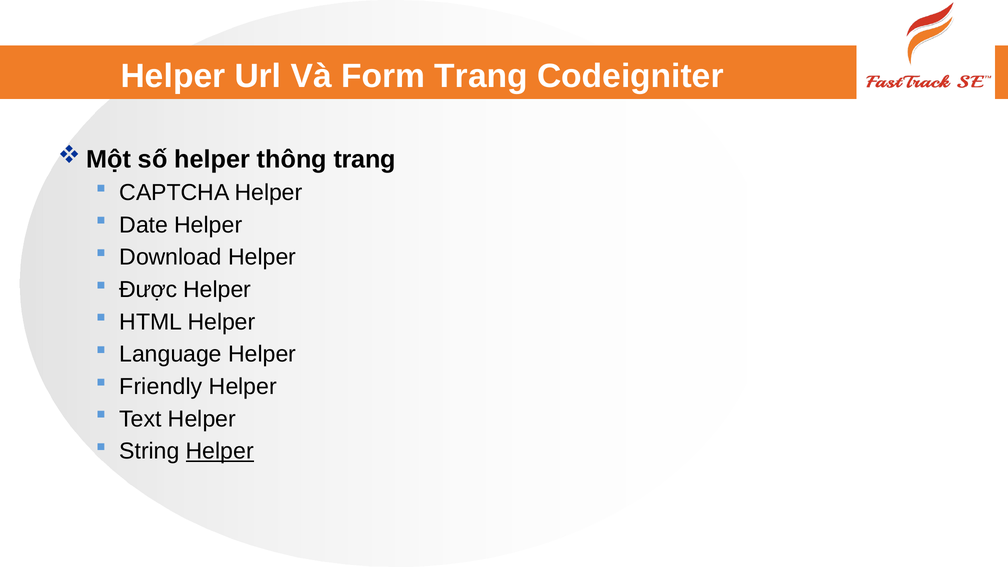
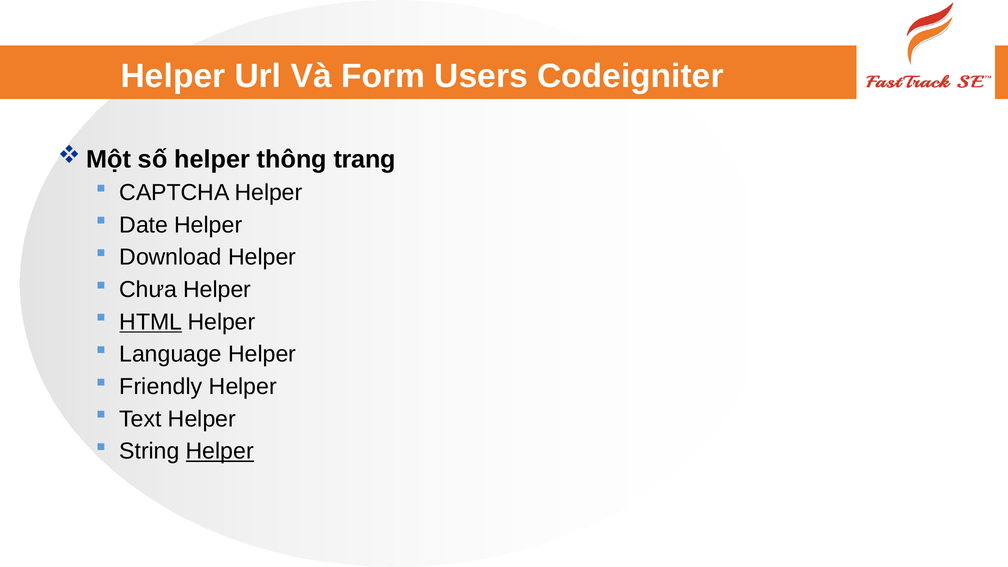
Form Trang: Trang -> Users (481, 76)
Được: Được -> Chưa (148, 290)
HTML underline: none -> present (151, 322)
